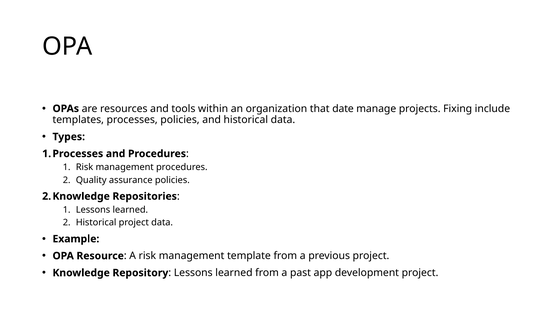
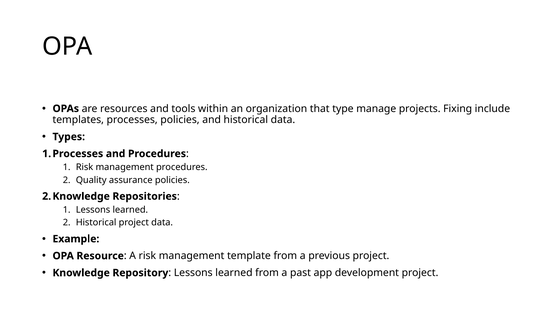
date: date -> type (343, 109)
